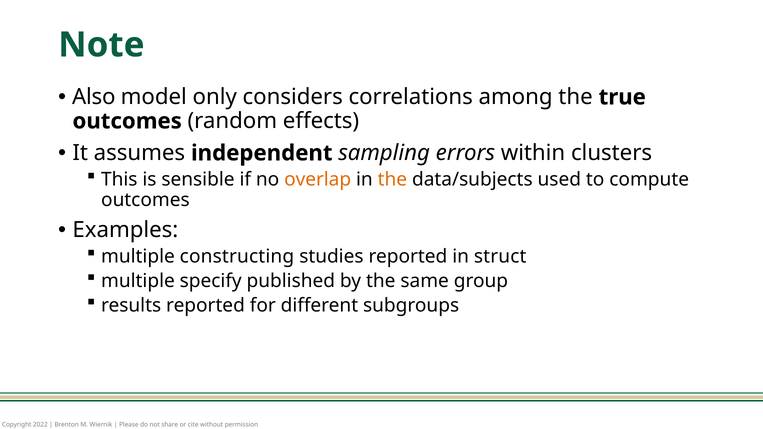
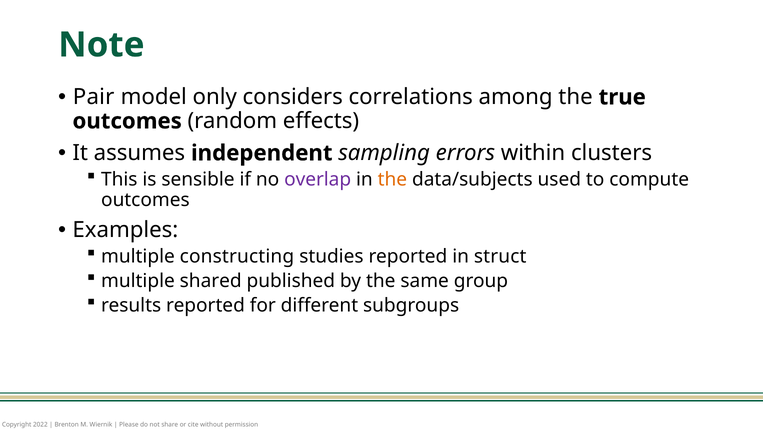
Also: Also -> Pair (94, 97)
overlap colour: orange -> purple (318, 179)
specify: specify -> shared (211, 281)
